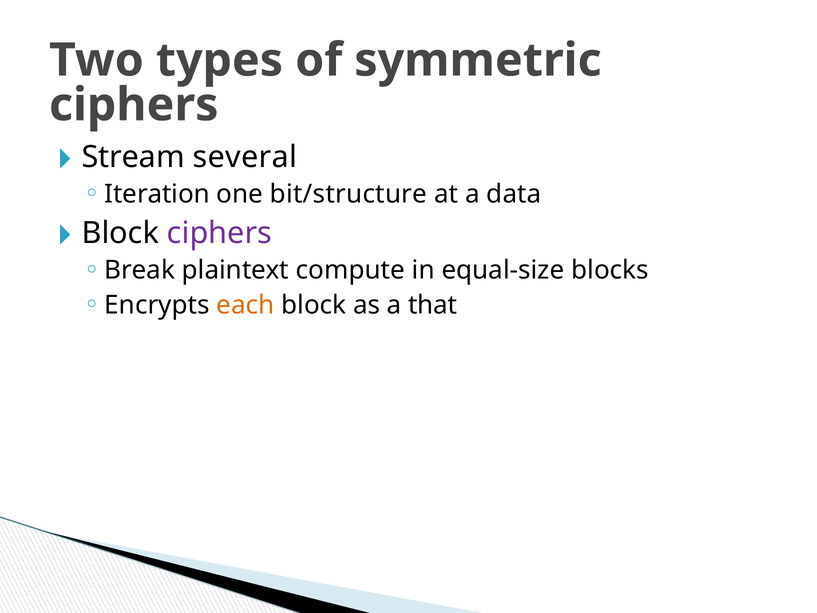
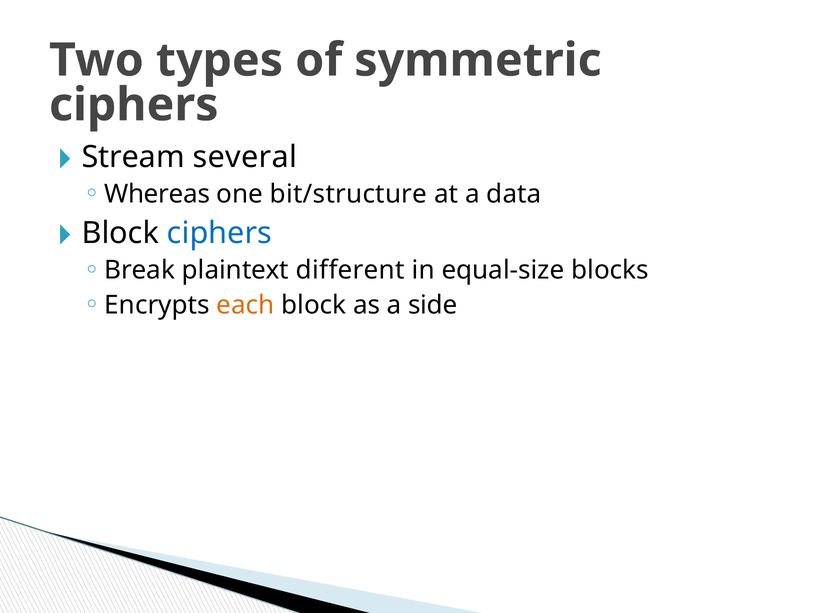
Iteration: Iteration -> Whereas (157, 194)
ciphers colour: purple -> blue (219, 233)
compute: compute -> different (350, 270)
that: that -> side (433, 305)
